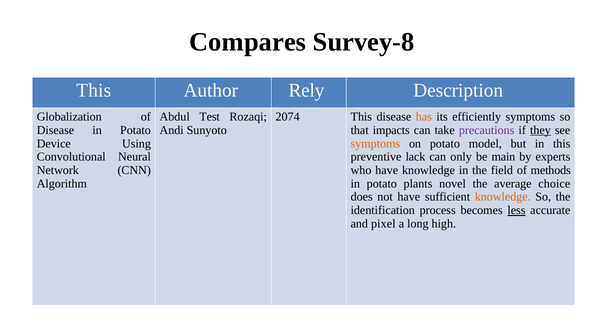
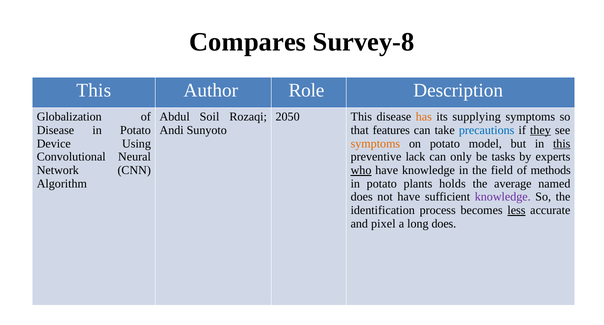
Rely: Rely -> Role (306, 90)
Test: Test -> Soil (210, 117)
2074: 2074 -> 2050 (288, 117)
efficiently: efficiently -> supplying (477, 117)
impacts: impacts -> features (391, 130)
precautions colour: purple -> blue (487, 130)
this underline: none -> present (562, 144)
main: main -> tasks (503, 157)
who underline: none -> present (361, 170)
novel: novel -> holds (452, 184)
choice: choice -> named (554, 184)
knowledge colour: orange -> purple (503, 197)
long high: high -> does (444, 224)
